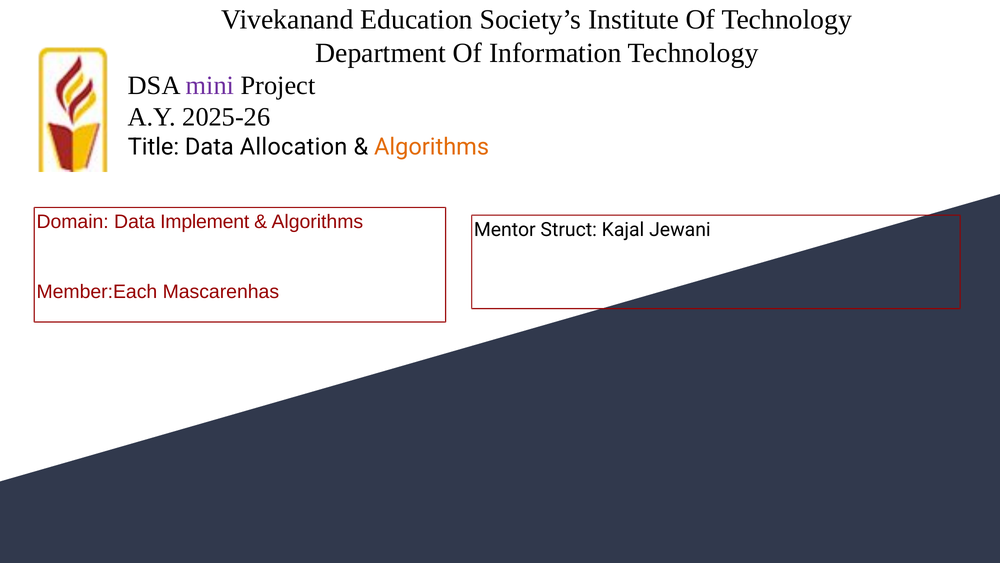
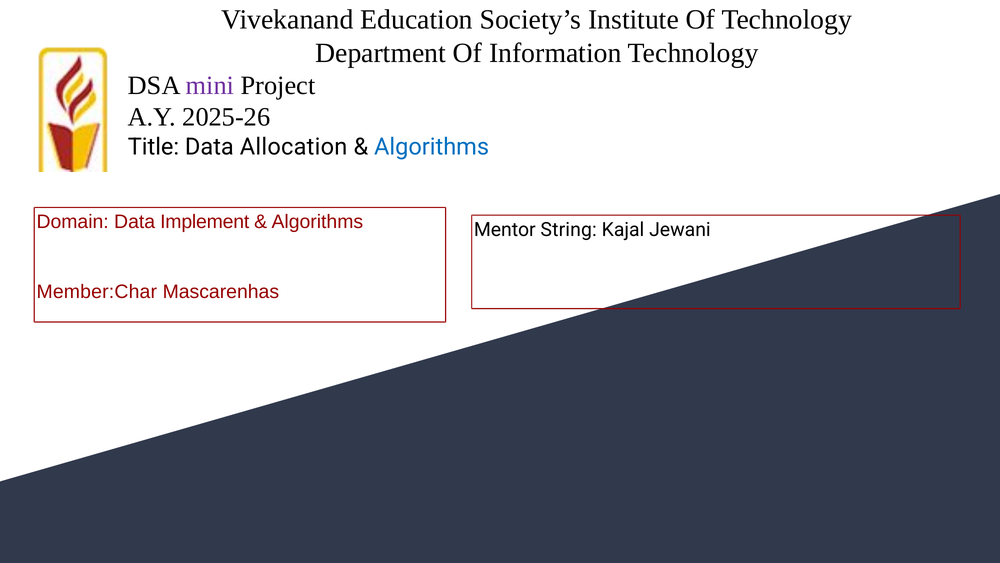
Algorithms colour: orange -> blue (432, 147)
Struct: Struct -> String (569, 229)
Member:Each: Member:Each -> Member:Char (97, 292)
